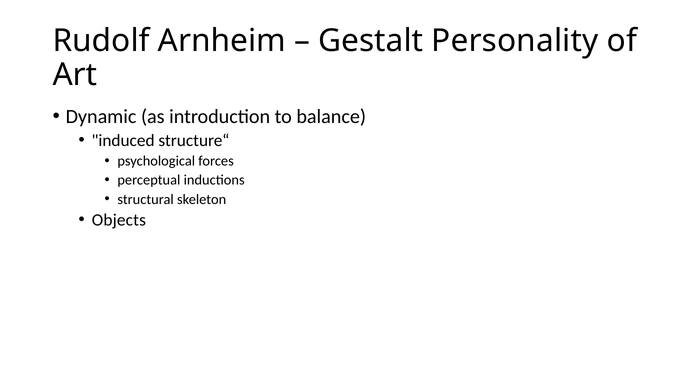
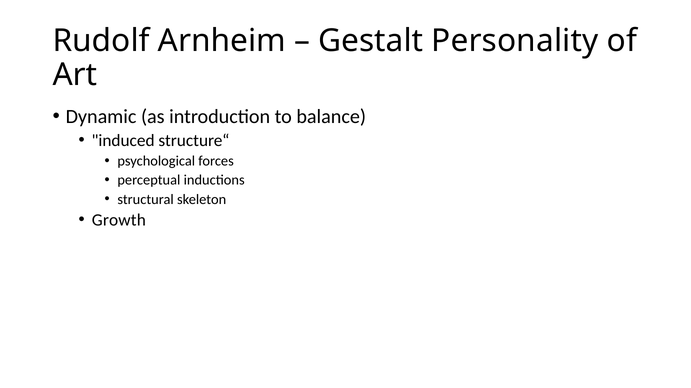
Objects: Objects -> Growth (119, 220)
